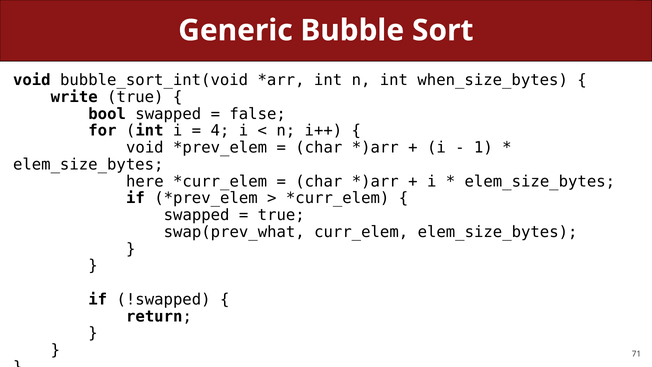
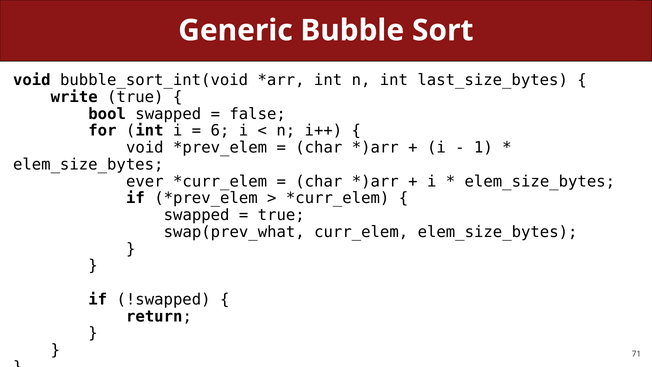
when_size_bytes: when_size_bytes -> last_size_bytes (493, 80)
4: 4 -> 6 (220, 131)
here: here -> ever (145, 181)
